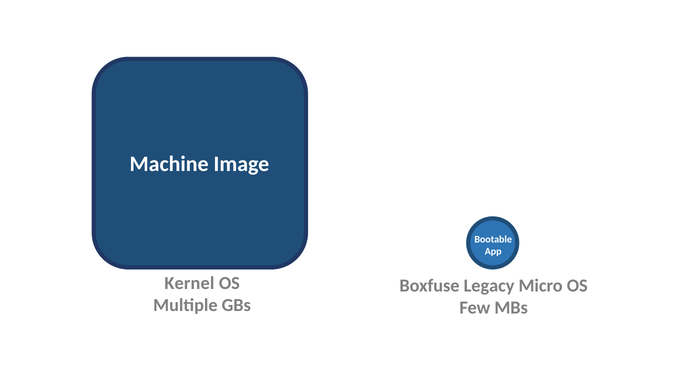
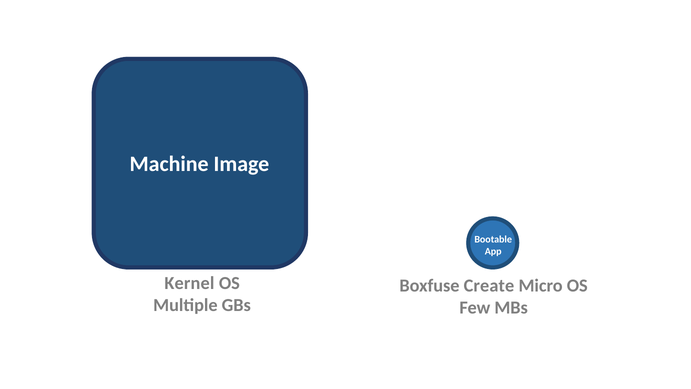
Legacy: Legacy -> Create (489, 285)
